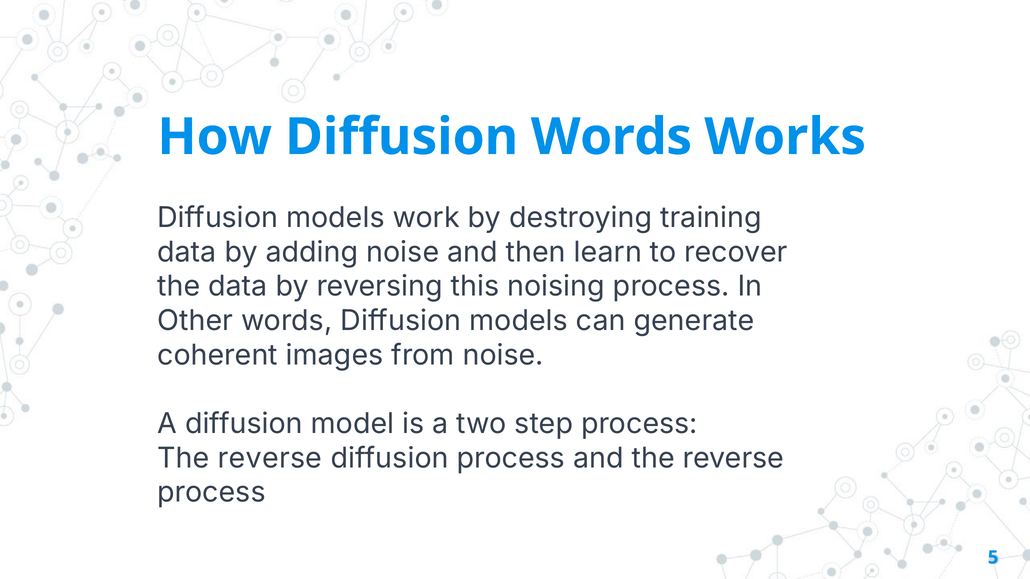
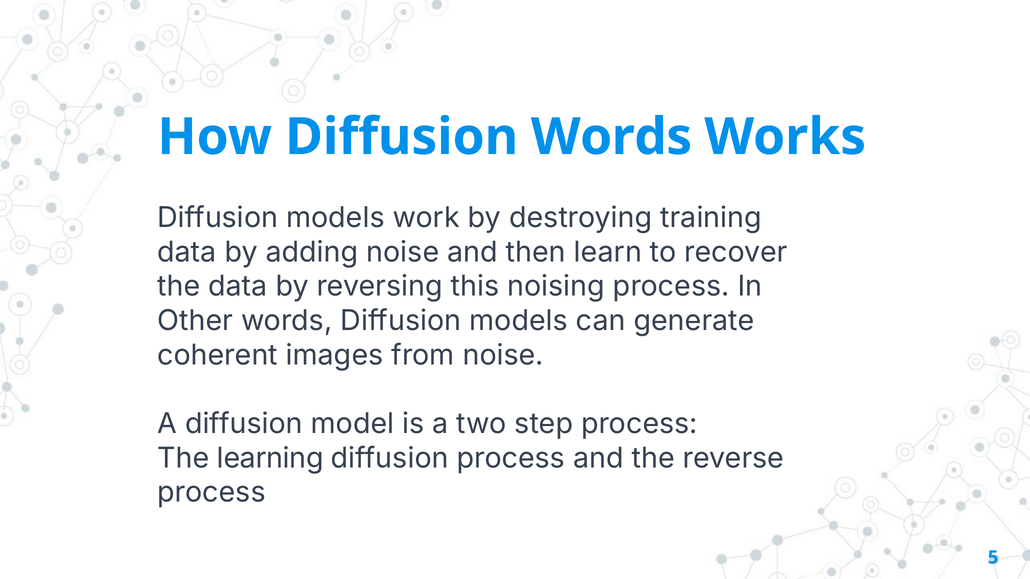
reverse: reverse -> learning (270, 458)
